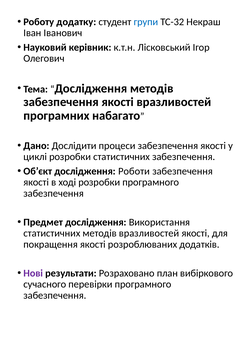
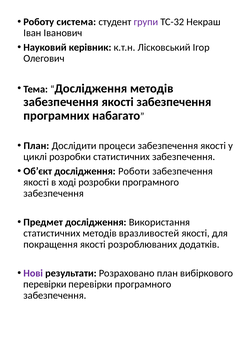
додатку: додатку -> система (76, 22)
групи colour: blue -> purple (146, 22)
якості вразливостей: вразливостей -> забезпечення (174, 102)
Дано: Дано -> План (36, 146)
сучасного: сучасного -> перевірки (45, 284)
